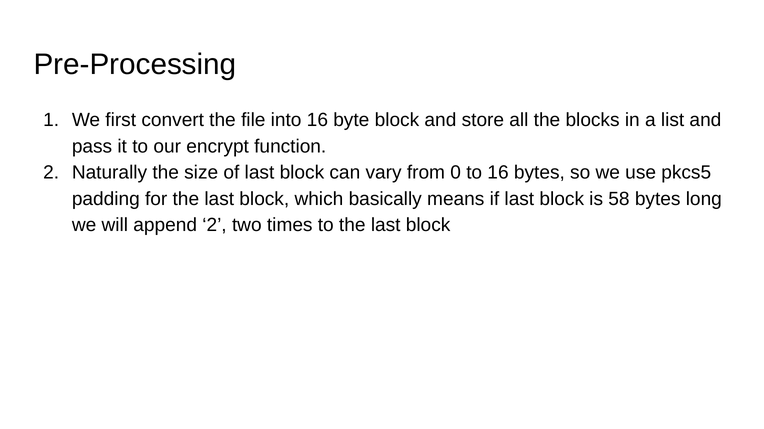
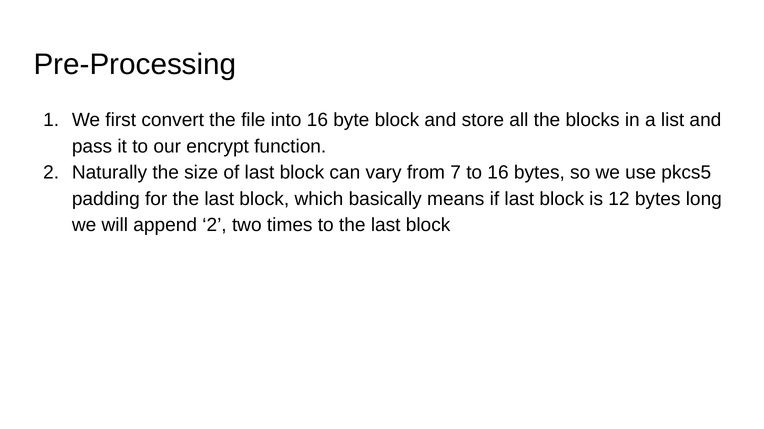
0: 0 -> 7 (456, 173)
58: 58 -> 12 (619, 199)
